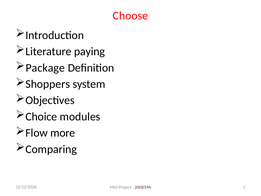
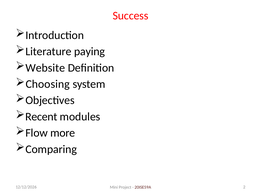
Choose: Choose -> Success (131, 16)
Package: Package -> Website (45, 68)
Shoppers: Shoppers -> Choosing (48, 84)
Choice: Choice -> Recent (41, 116)
